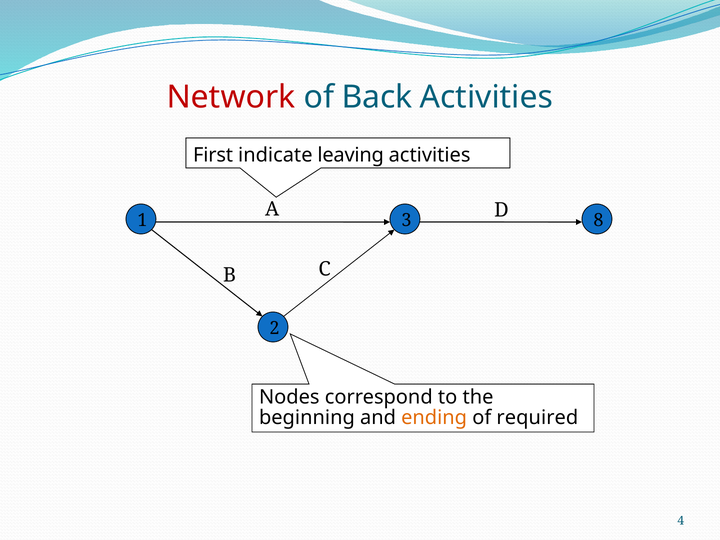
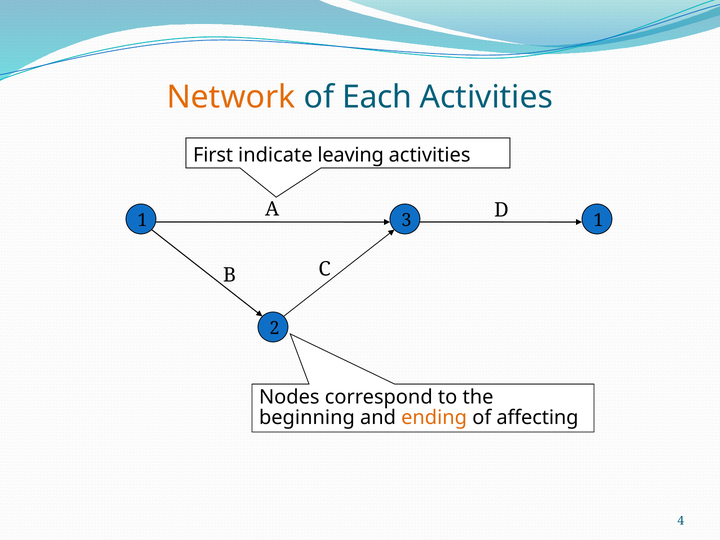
Network colour: red -> orange (231, 97)
Back: Back -> Each (377, 97)
3 8: 8 -> 1 (598, 220)
required: required -> affecting (537, 418)
